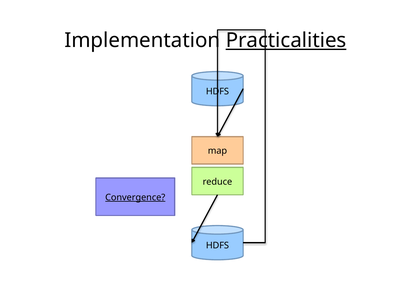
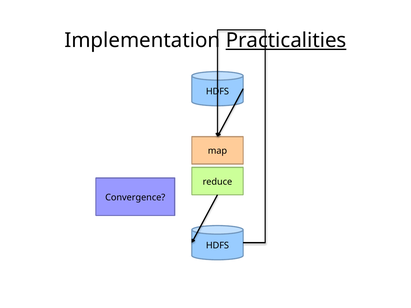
Convergence underline: present -> none (135, 198)
